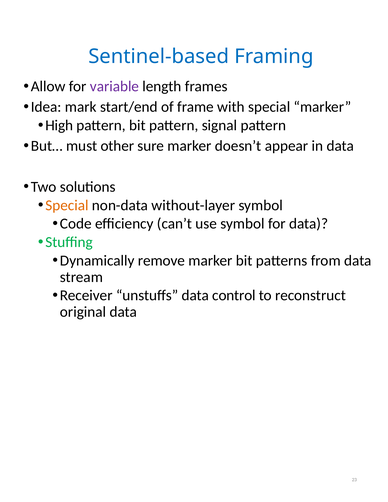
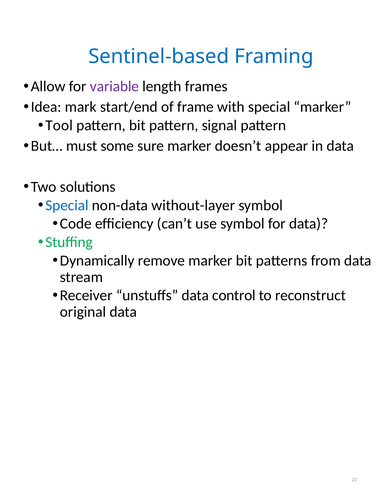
High: High -> Tool (59, 125)
other: other -> some (117, 146)
Special colour: orange -> blue (67, 205)
